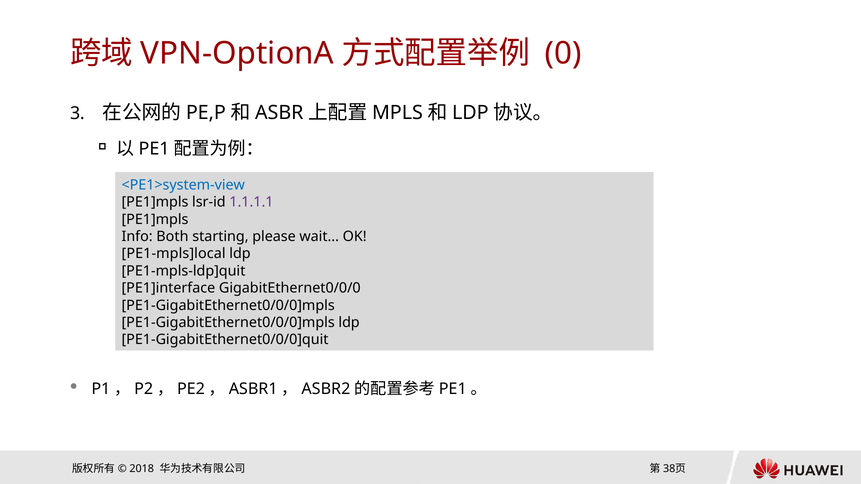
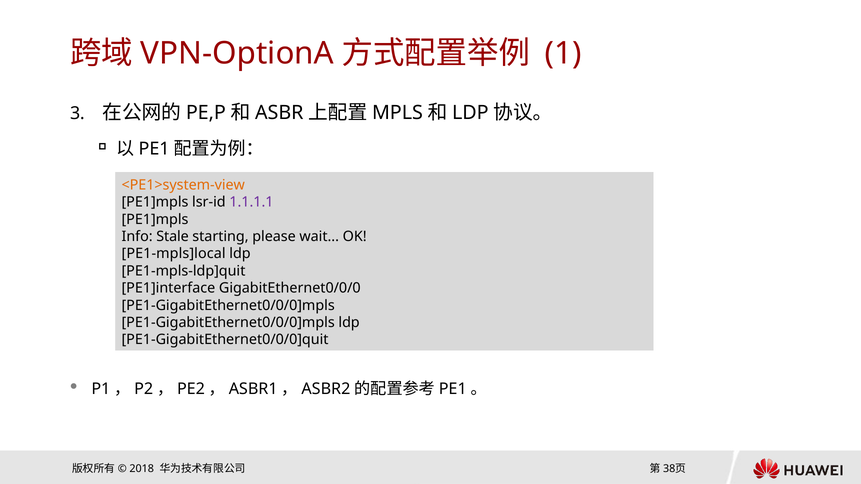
0: 0 -> 1 (563, 53)
<PE1>system-view colour: blue -> orange (183, 185)
Both: Both -> Stale (173, 237)
